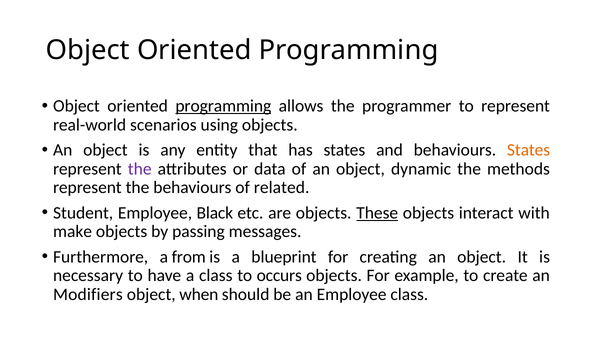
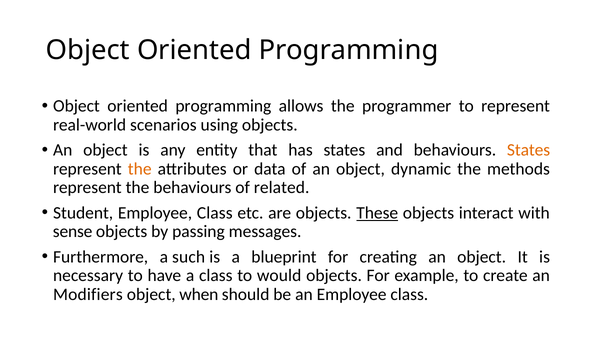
programming underline: present -> none (223, 106)
the colour: purple -> orange (140, 169)
Student Employee Black: Black -> Class (215, 213)
make: make -> sense (73, 232)
from: from -> such (189, 257)
occurs: occurs -> would (279, 276)
